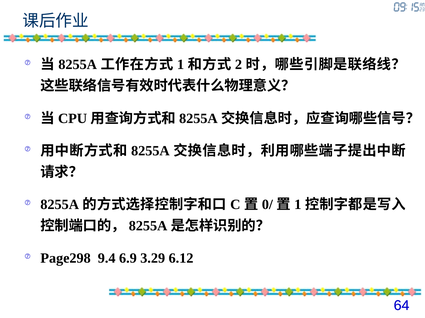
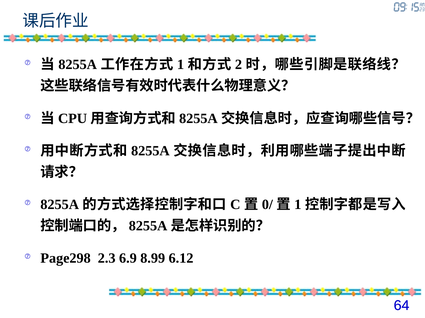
9.4: 9.4 -> 2.3 (107, 259)
3.29: 3.29 -> 8.99 (153, 259)
